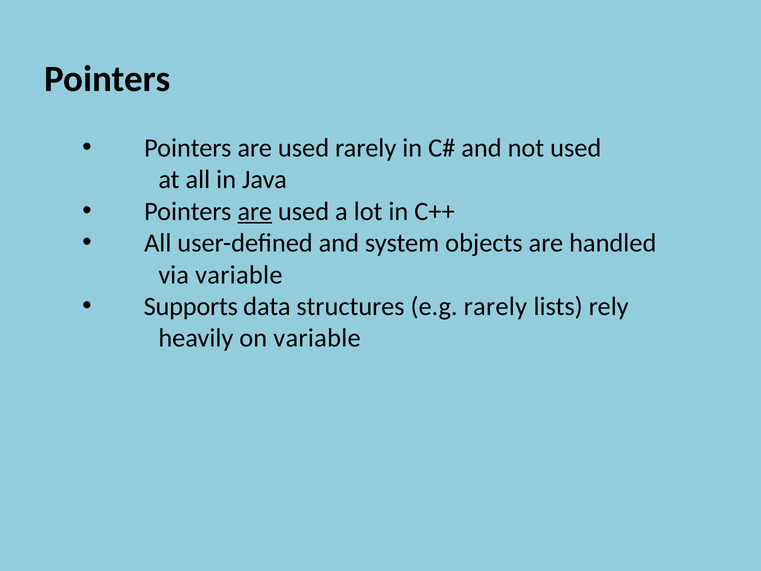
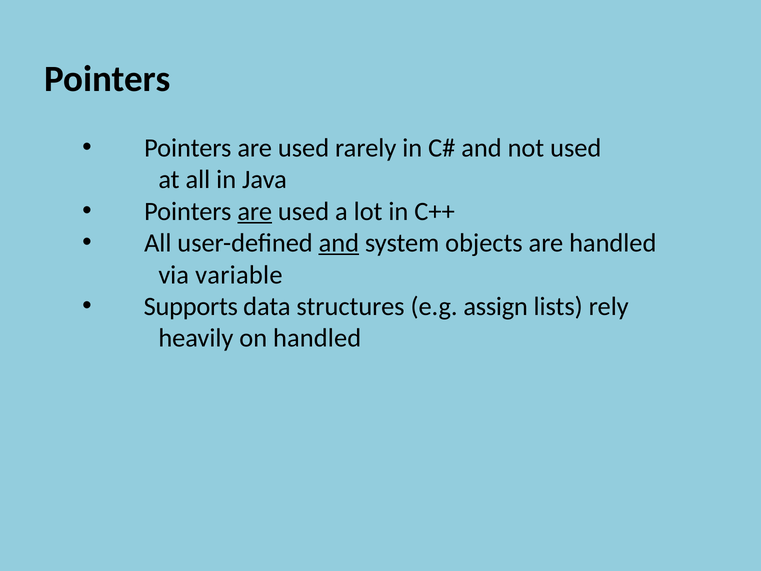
and underline: none -> present (339, 243)
e.g rarely: rarely -> assign (496, 306)
on variable: variable -> handled (317, 338)
